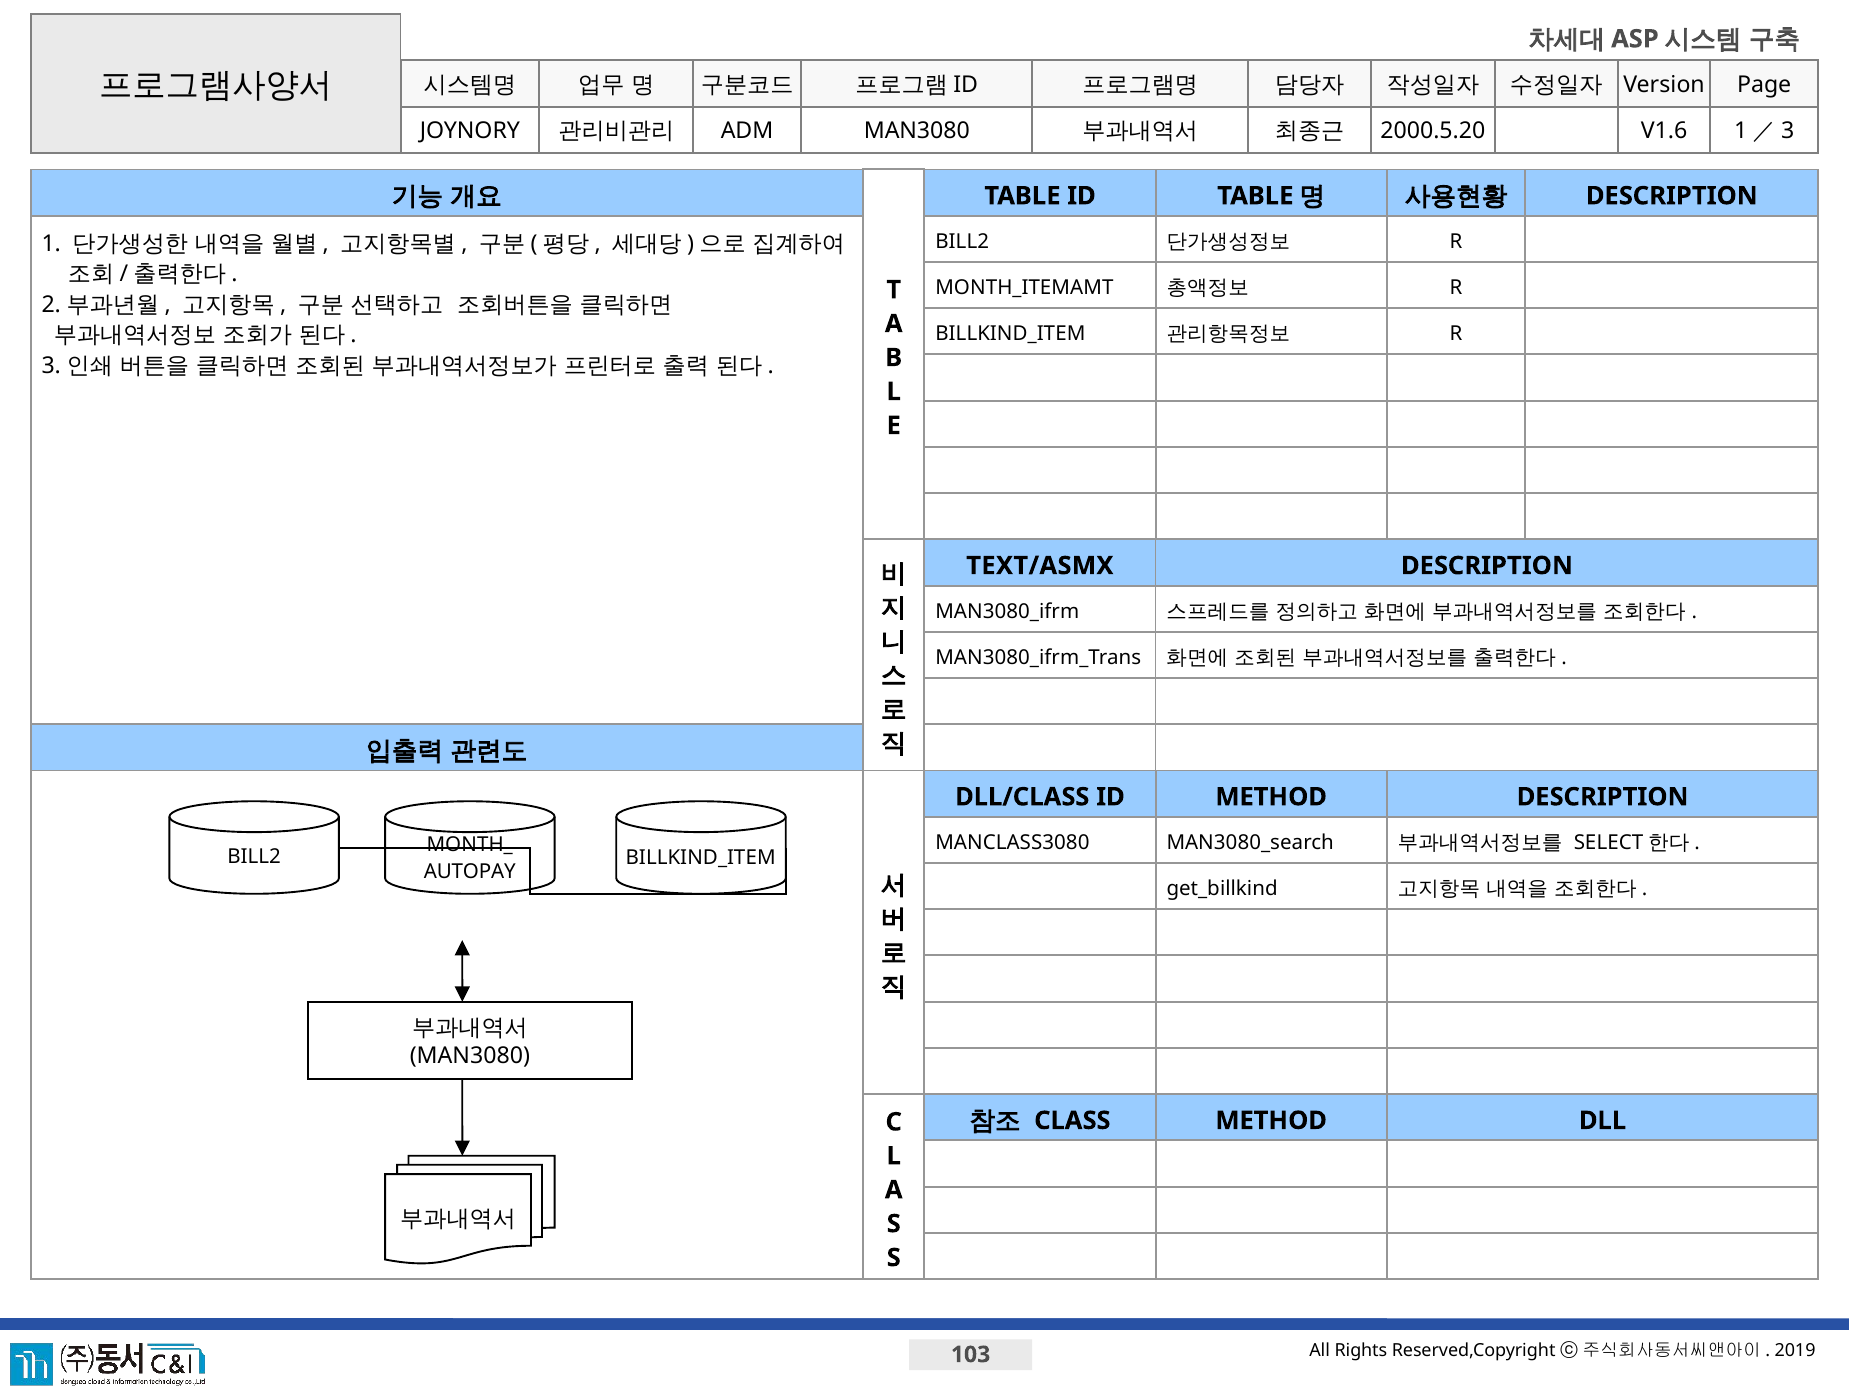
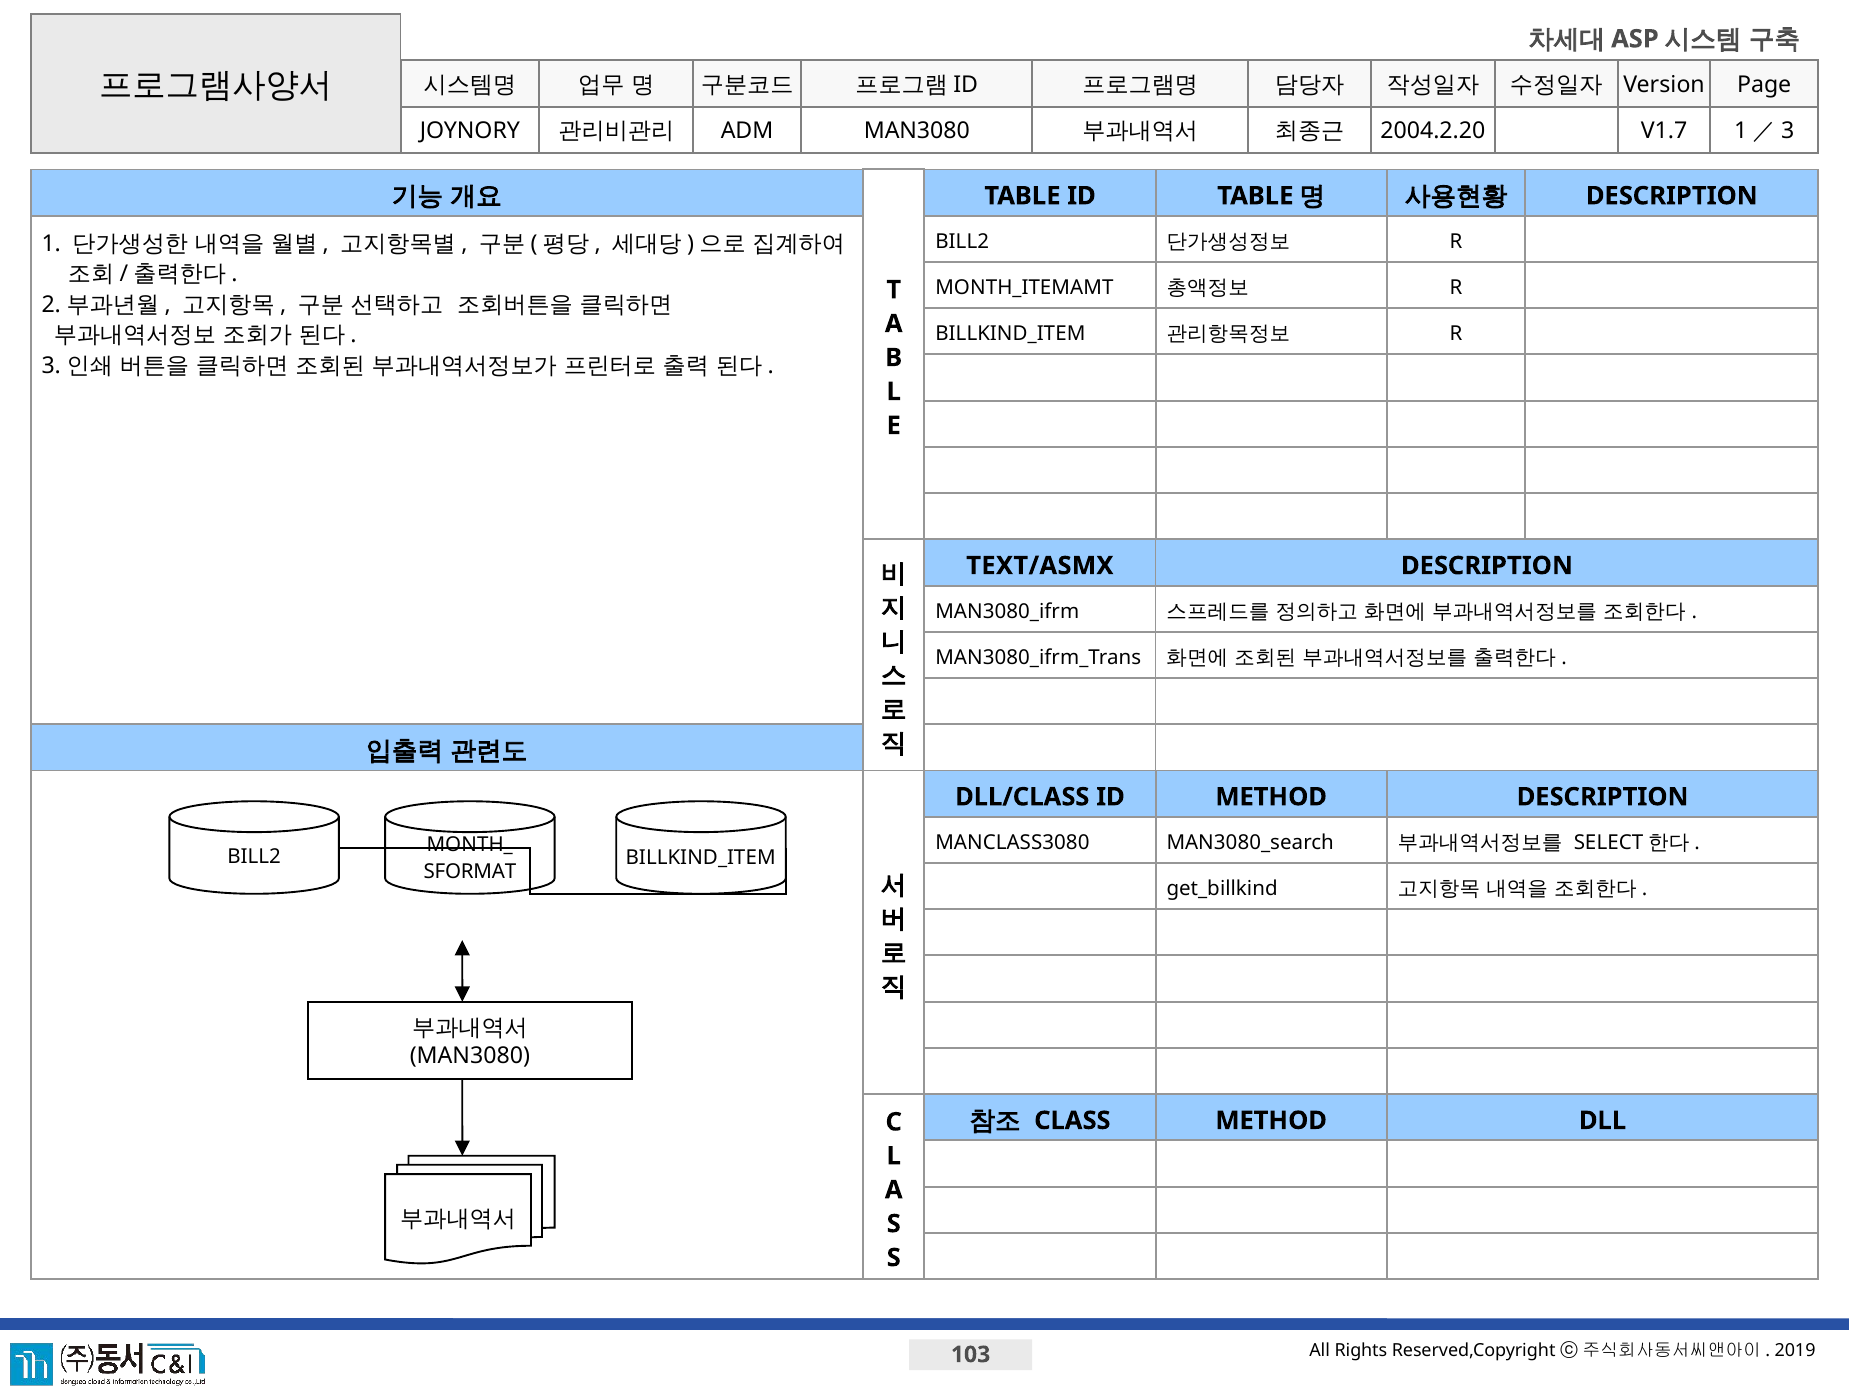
2000.5.20: 2000.5.20 -> 2004.2.20 (1433, 131)
V1.6: V1.6 -> V1.7 (1664, 131)
AUTOPAY: AUTOPAY -> SFORMAT (470, 871)
